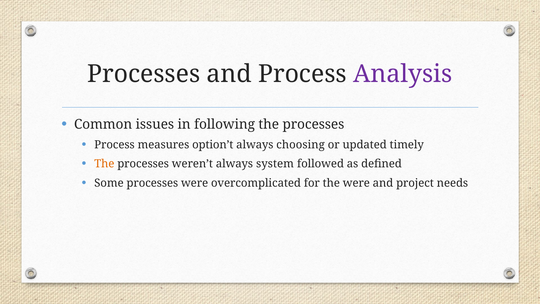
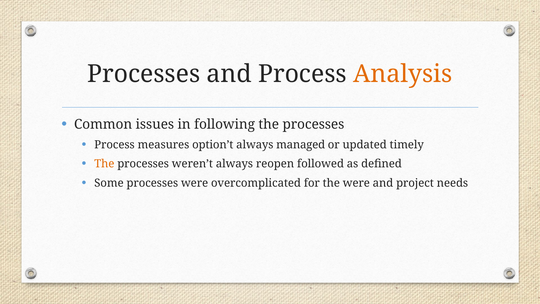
Analysis colour: purple -> orange (403, 74)
choosing: choosing -> managed (301, 145)
system: system -> reopen (275, 164)
